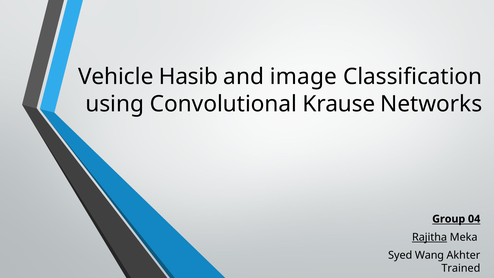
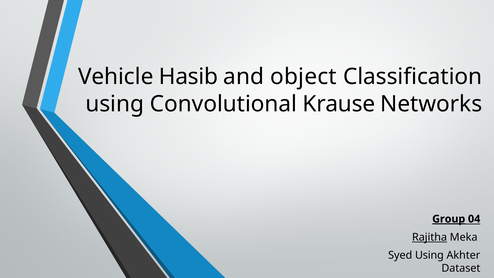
image: image -> object (303, 77)
Group underline: none -> present (449, 219)
Syed Wang: Wang -> Using (429, 255)
Trained: Trained -> Dataset (461, 268)
